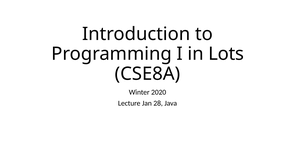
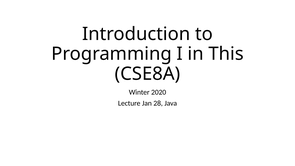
Lots: Lots -> This (226, 54)
